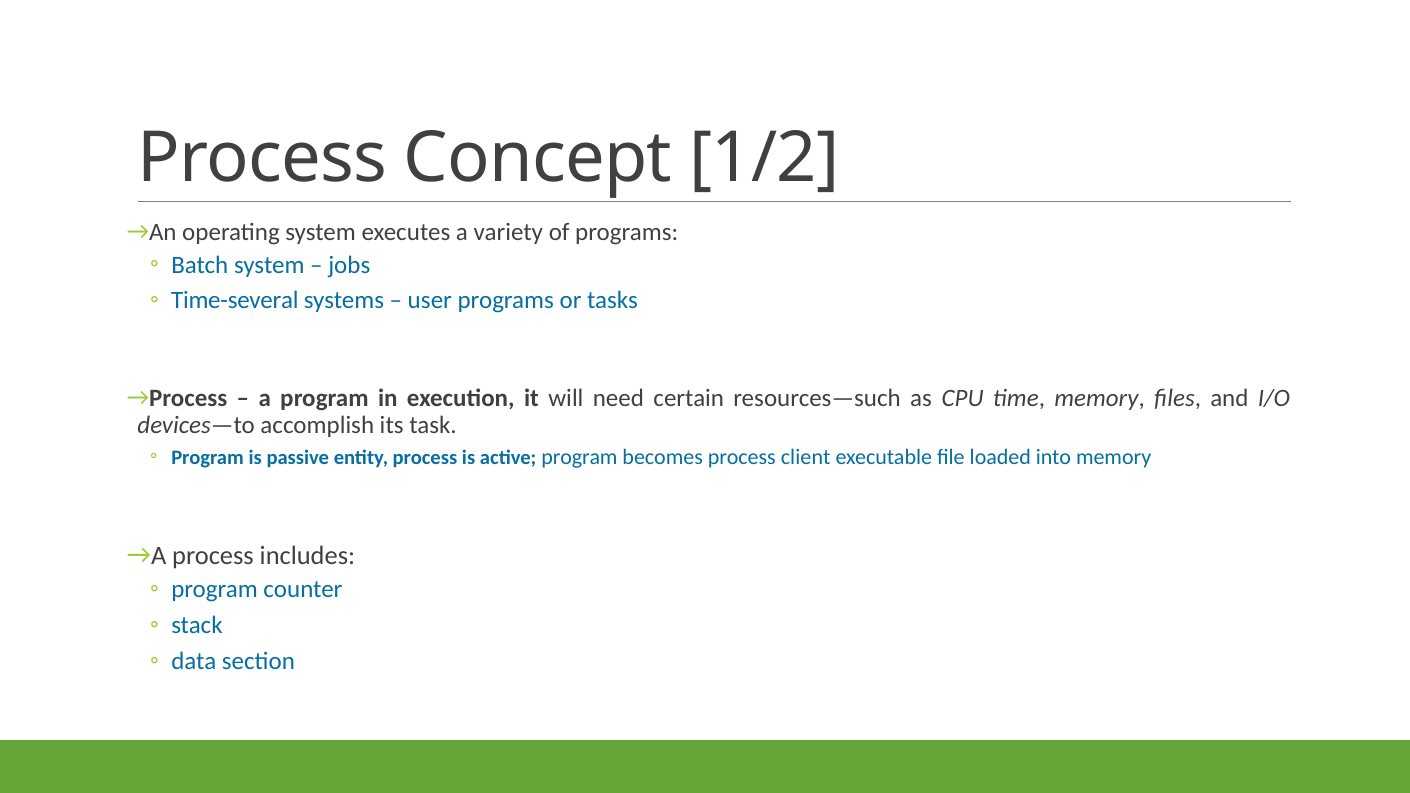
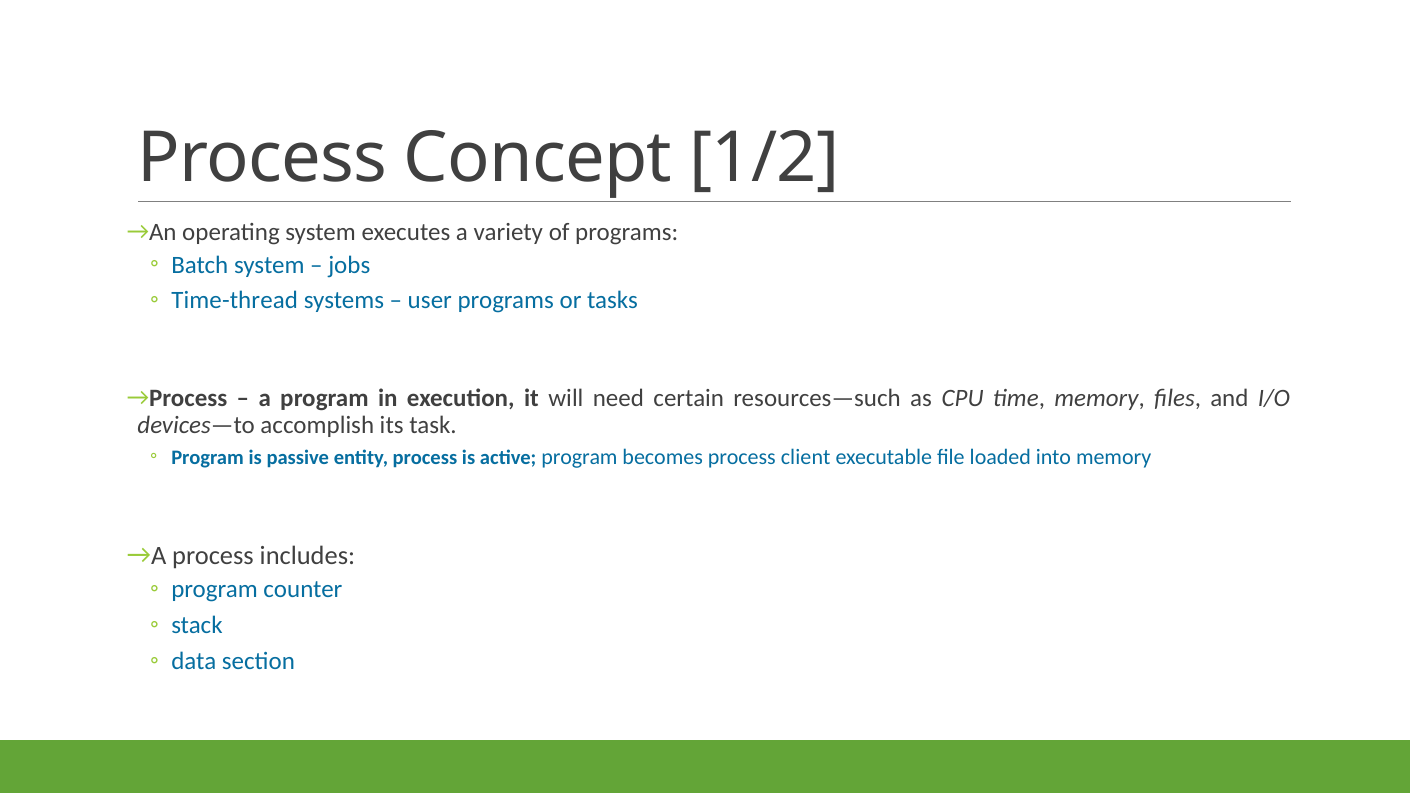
Time-several: Time-several -> Time-thread (235, 301)
